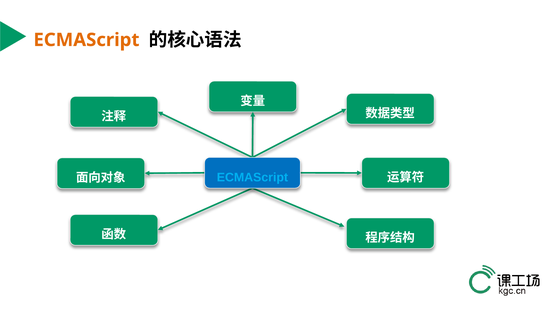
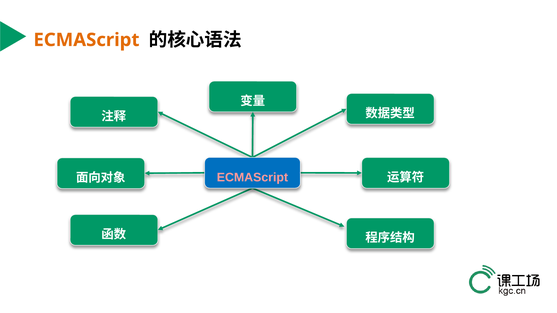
ECMAScript colour: light blue -> pink (252, 178)
